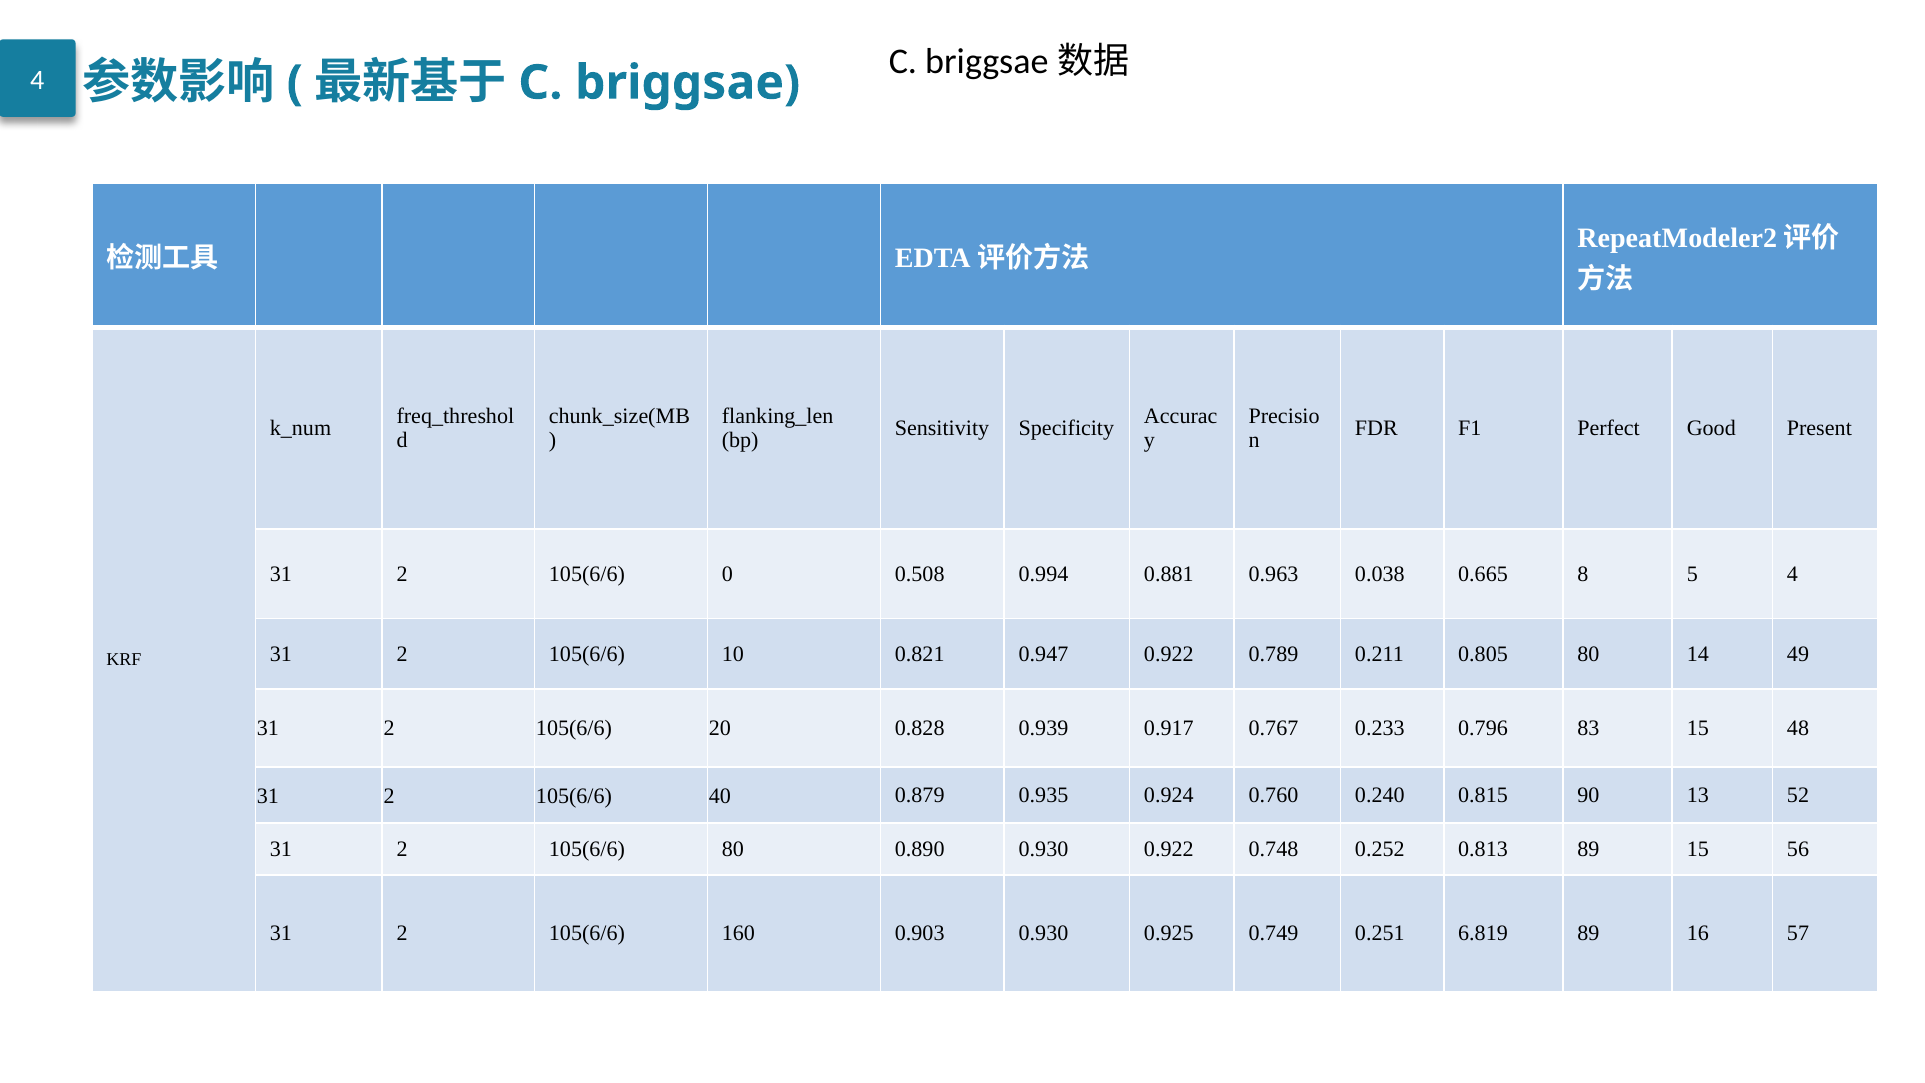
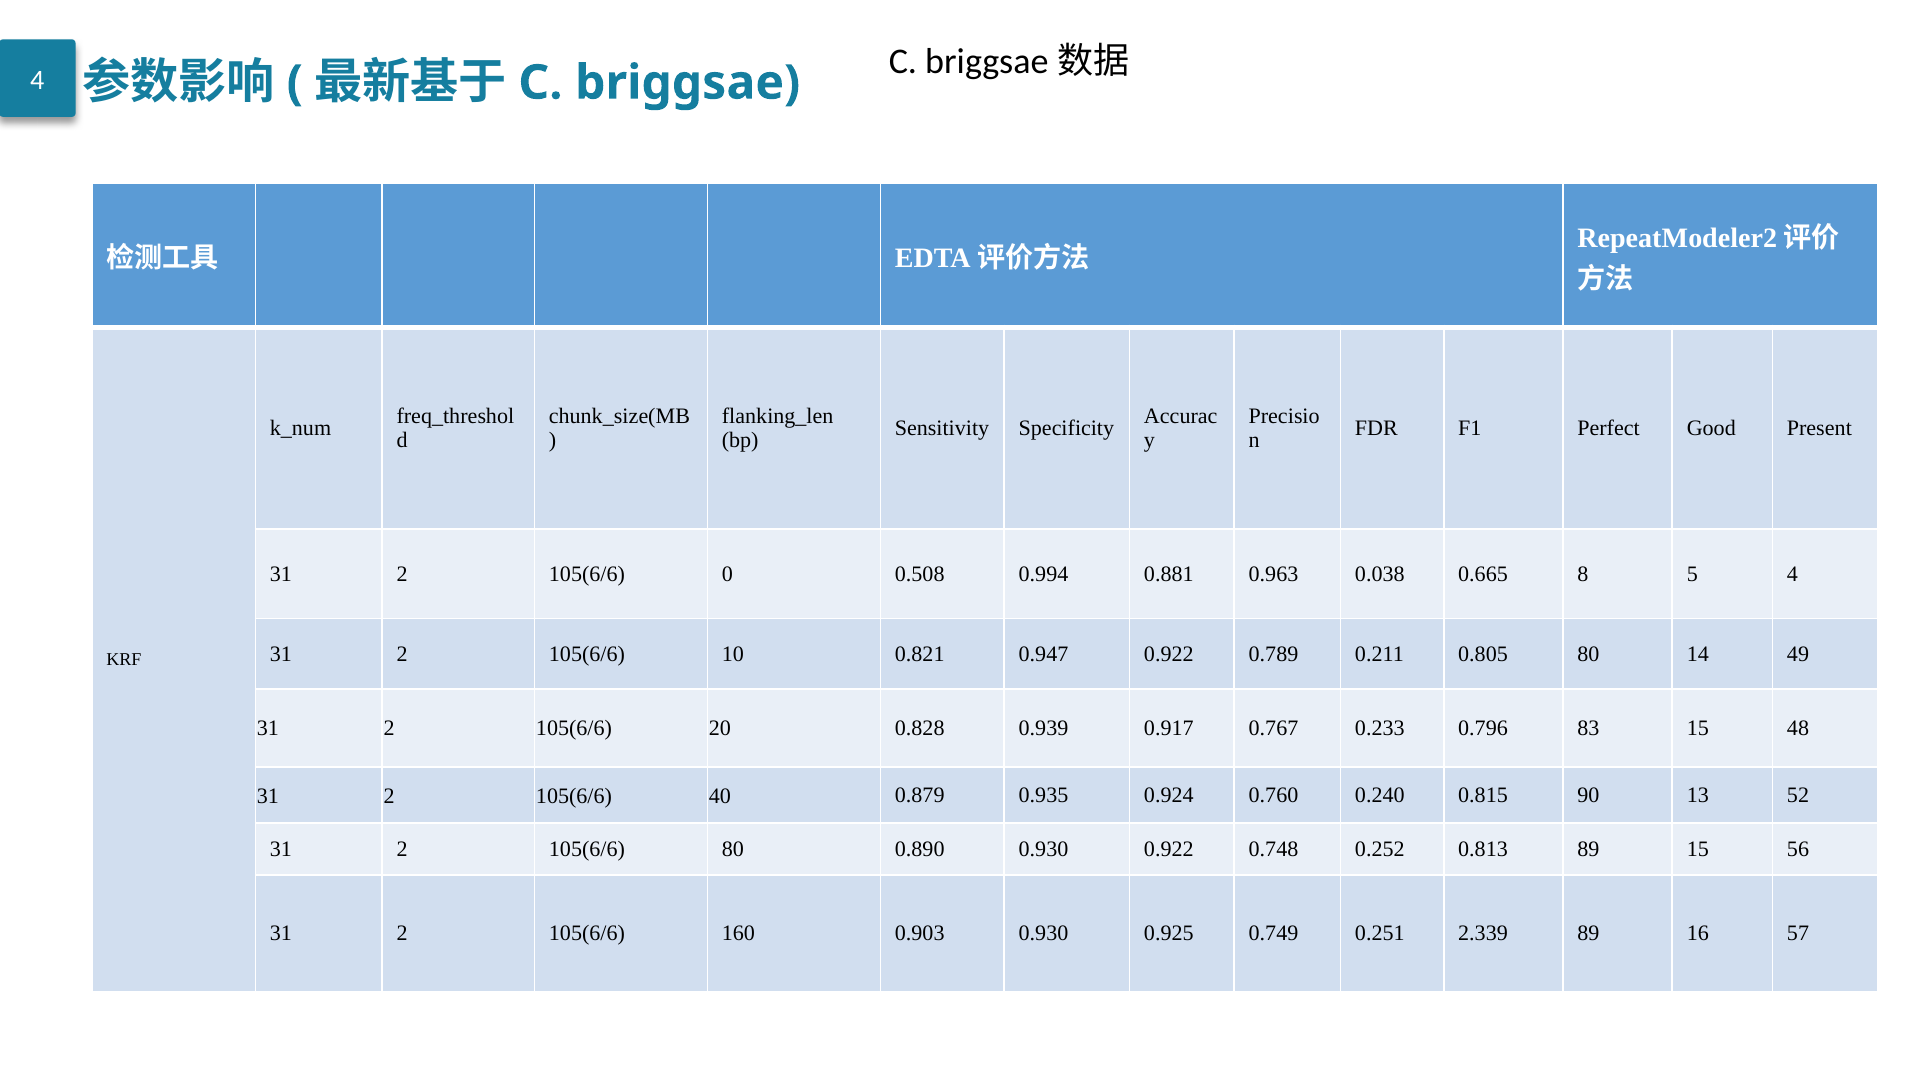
6.819: 6.819 -> 2.339 (1483, 933)
